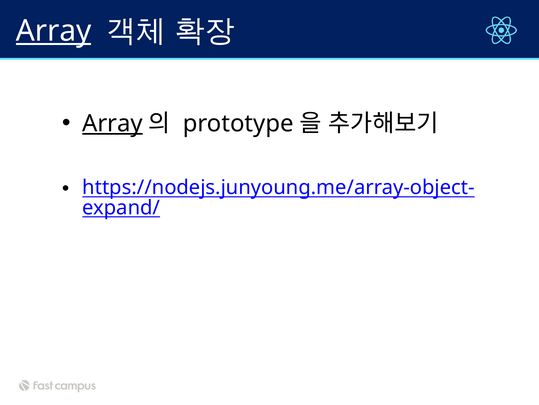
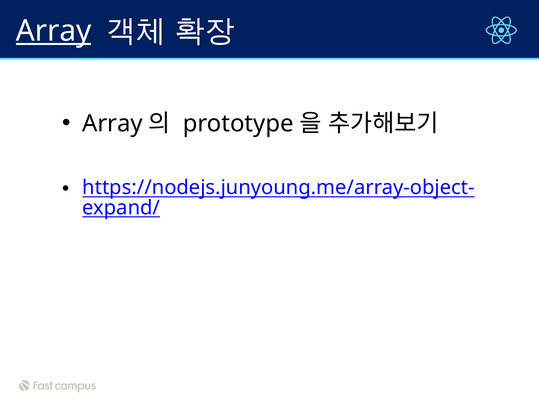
Array underline: present -> none (112, 123)
